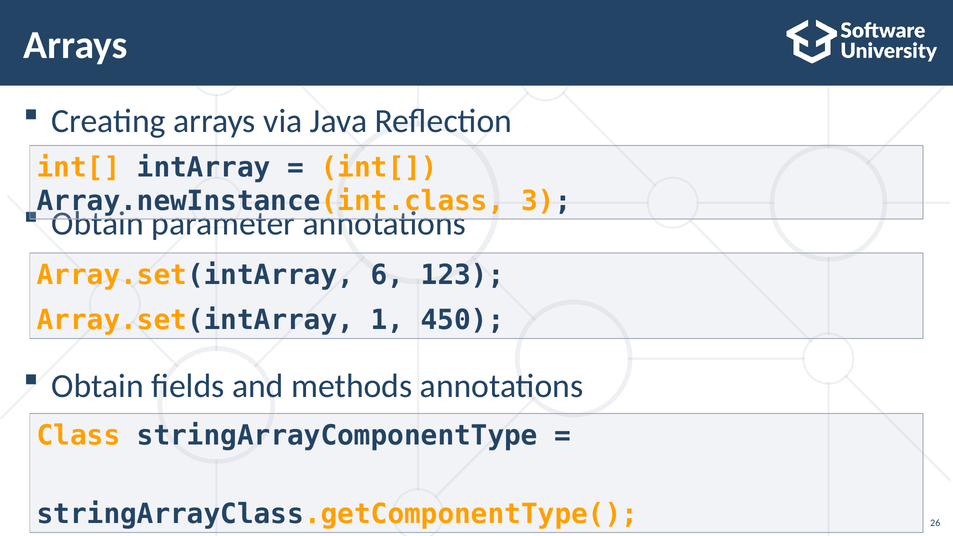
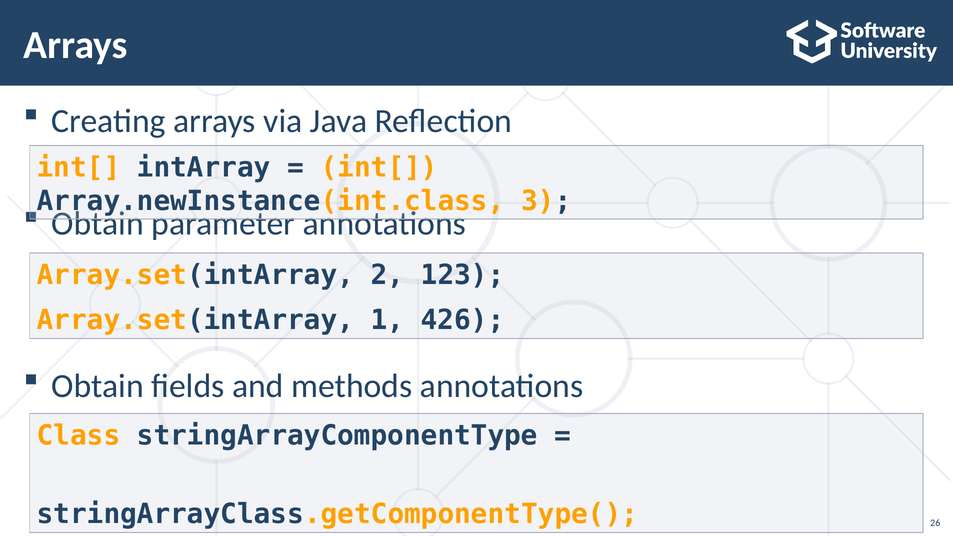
6: 6 -> 2 (387, 275)
450: 450 -> 426 (463, 320)
